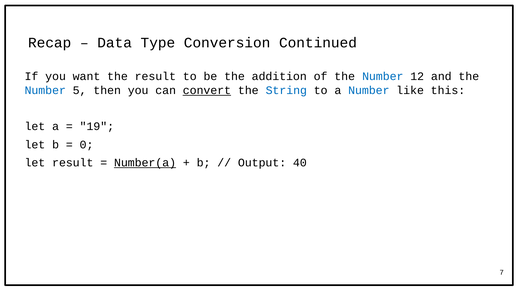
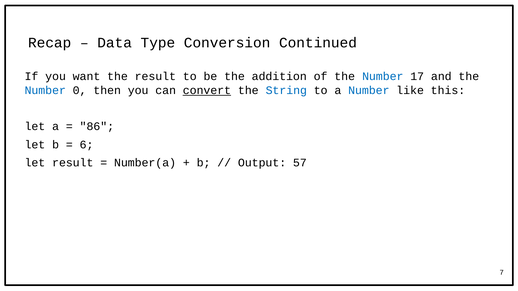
12: 12 -> 17 (417, 77)
5: 5 -> 0 (80, 90)
19: 19 -> 86 (97, 127)
0: 0 -> 6 (87, 145)
Number(a underline: present -> none (145, 163)
40: 40 -> 57 (300, 163)
